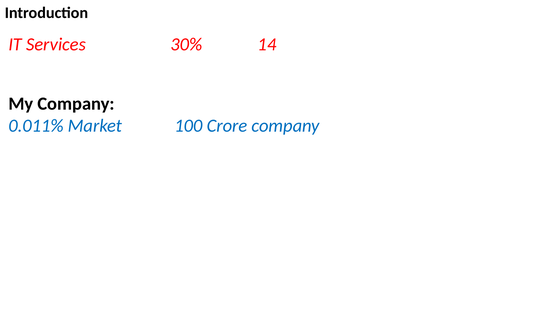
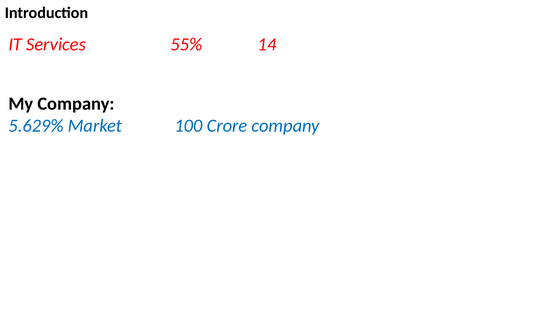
30%: 30% -> 55% (187, 44)
0.011%: 0.011% -> 5.629% (36, 126)
